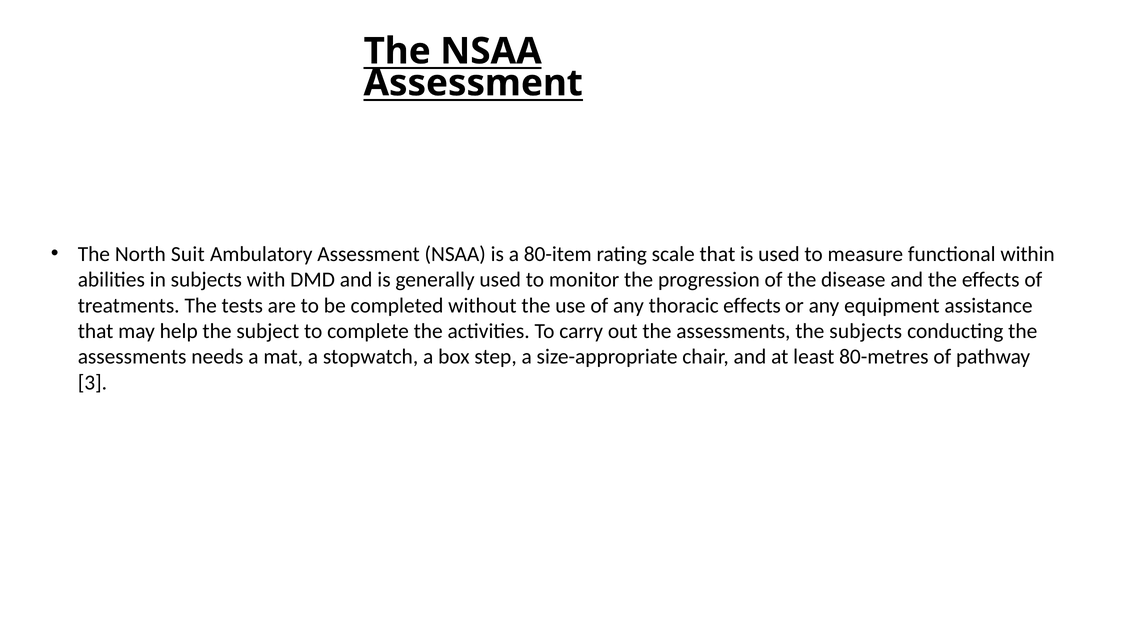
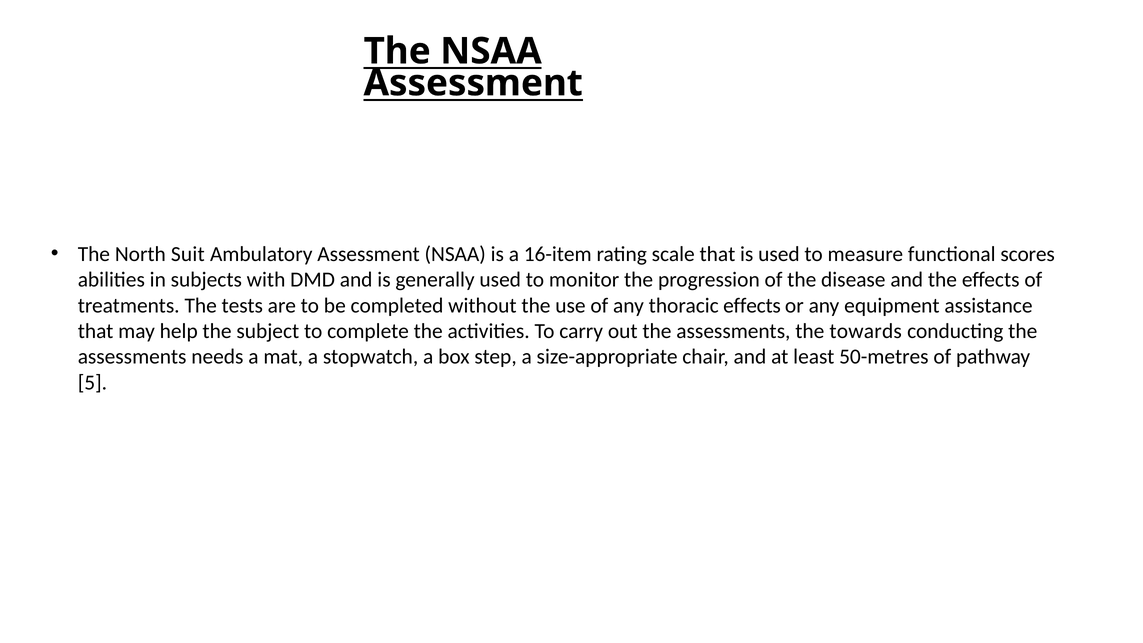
80-item: 80-item -> 16-item (558, 254)
within: within -> scores (1028, 254)
the subjects: subjects -> towards (866, 331)
80-metres: 80-metres -> 50-metres (884, 357)
3: 3 -> 5 (92, 383)
